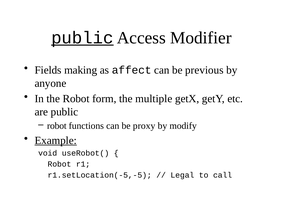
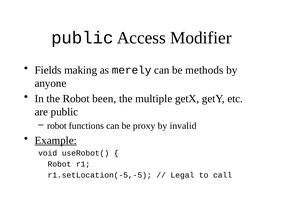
public underline: present -> none (82, 38)
affect: affect -> merely (132, 70)
previous: previous -> methods (204, 70)
form: form -> been (104, 99)
modify: modify -> invalid (183, 126)
